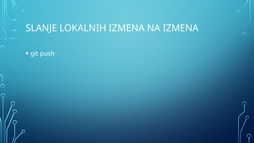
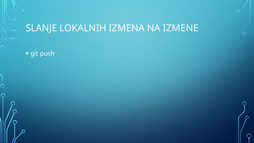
NA IZMENA: IZMENA -> IZMENE (181, 28)
